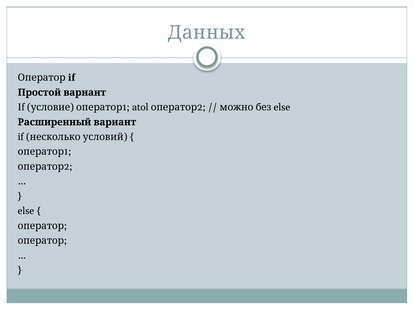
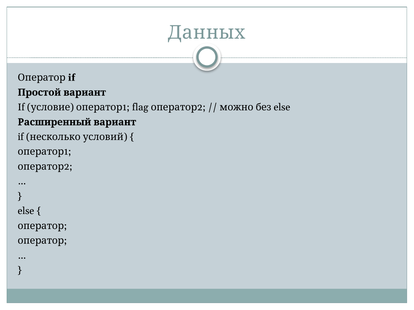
atol: atol -> flag (140, 107)
